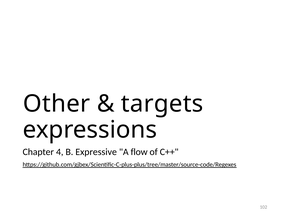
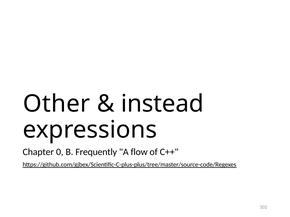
targets: targets -> instead (162, 104)
4: 4 -> 0 (60, 152)
Expressive: Expressive -> Frequently (96, 152)
